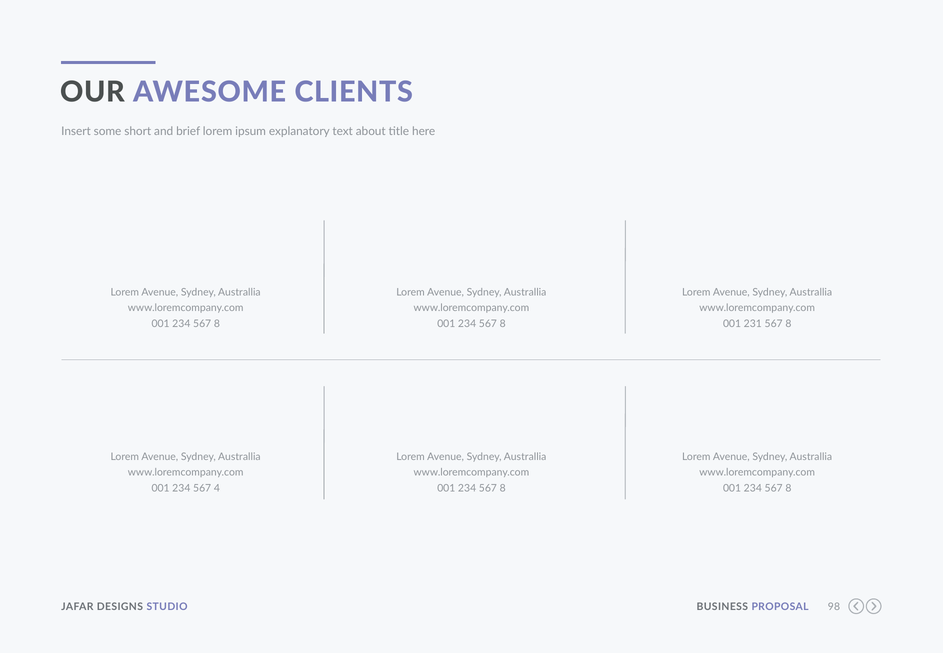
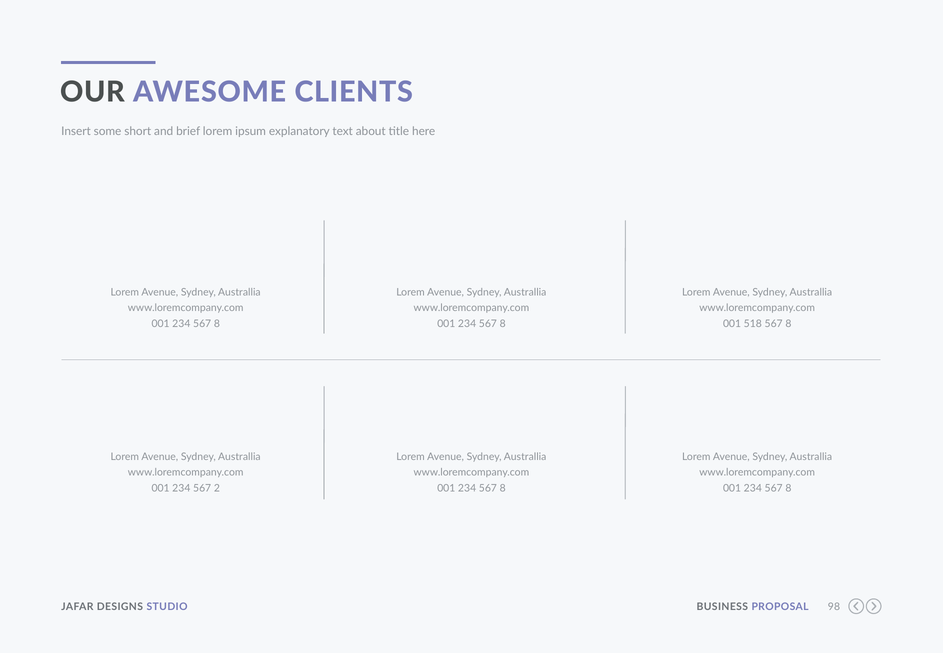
231: 231 -> 518 (753, 324)
4: 4 -> 2 (217, 488)
